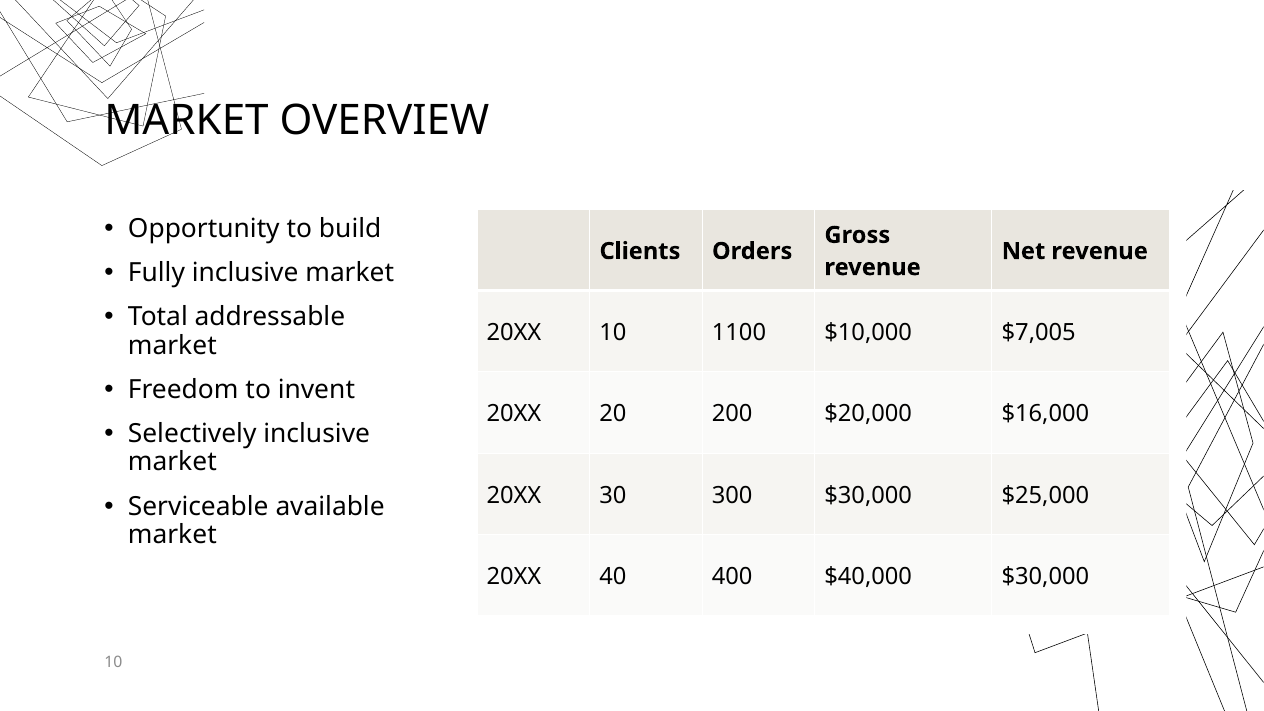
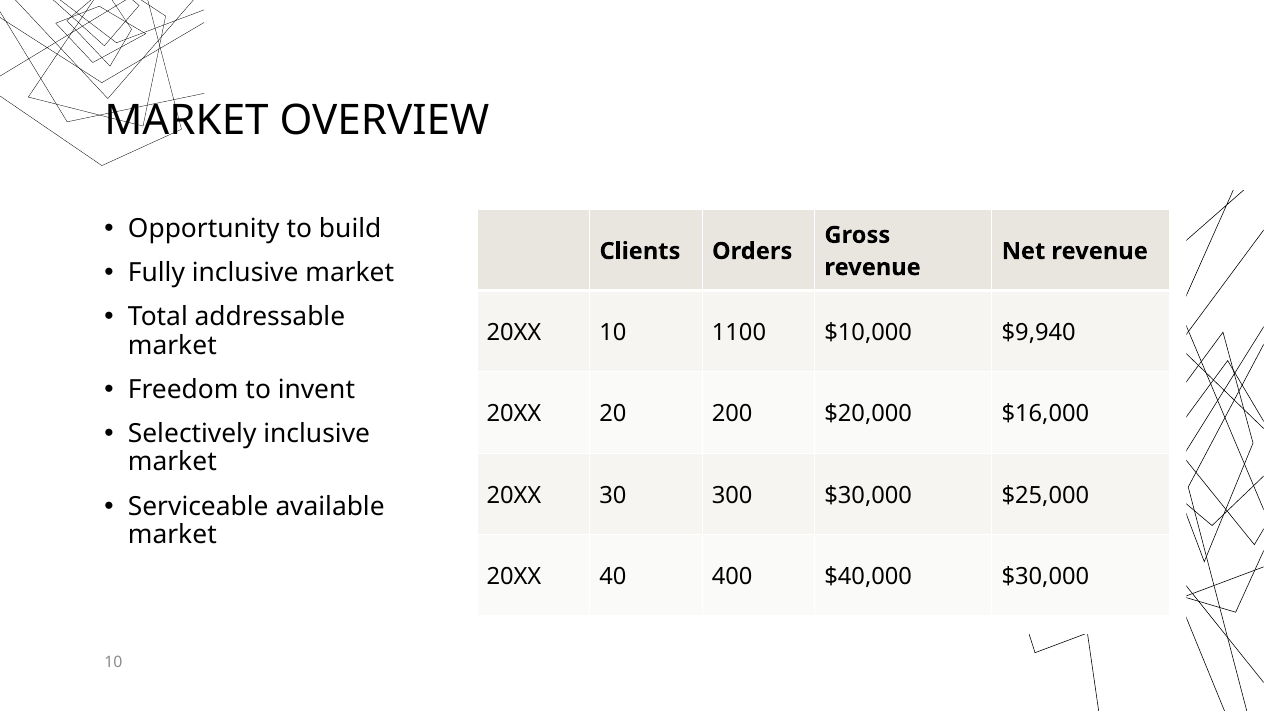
$7,005: $7,005 -> $9,940 (1039, 333)
